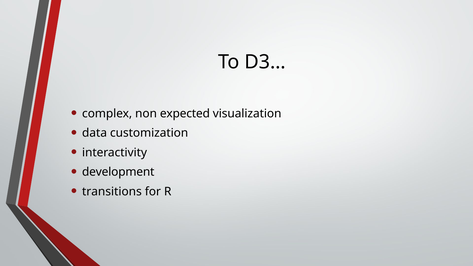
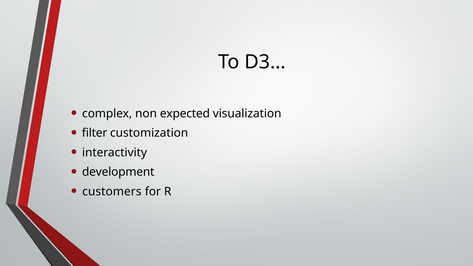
data: data -> filter (95, 133)
transitions: transitions -> customers (112, 192)
